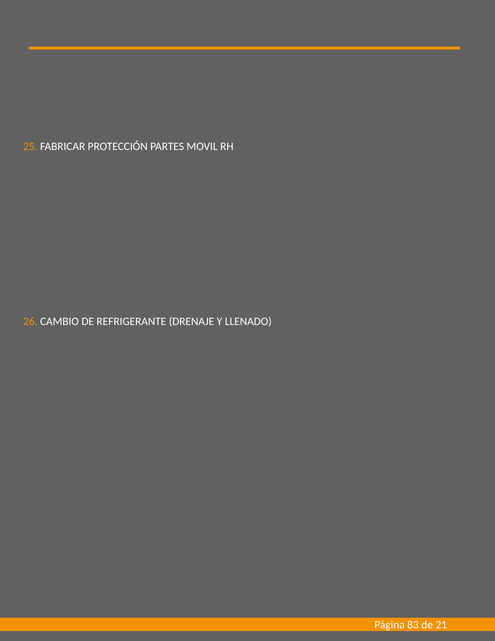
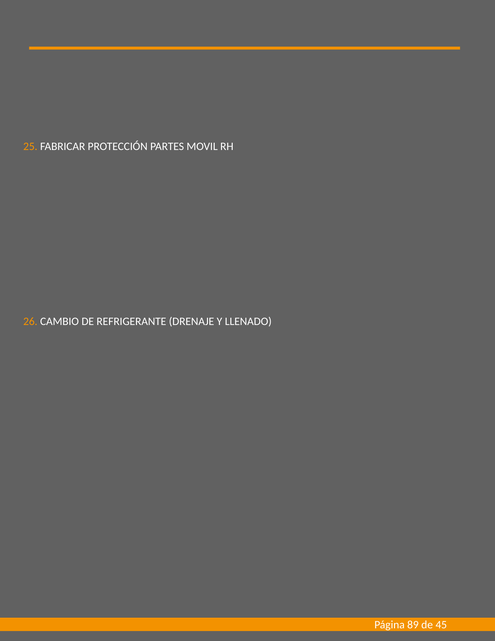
83: 83 -> 89 (413, 624)
21: 21 -> 45 (441, 624)
